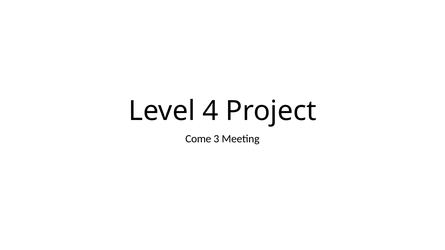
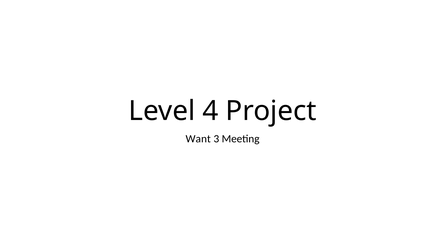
Come: Come -> Want (198, 139)
